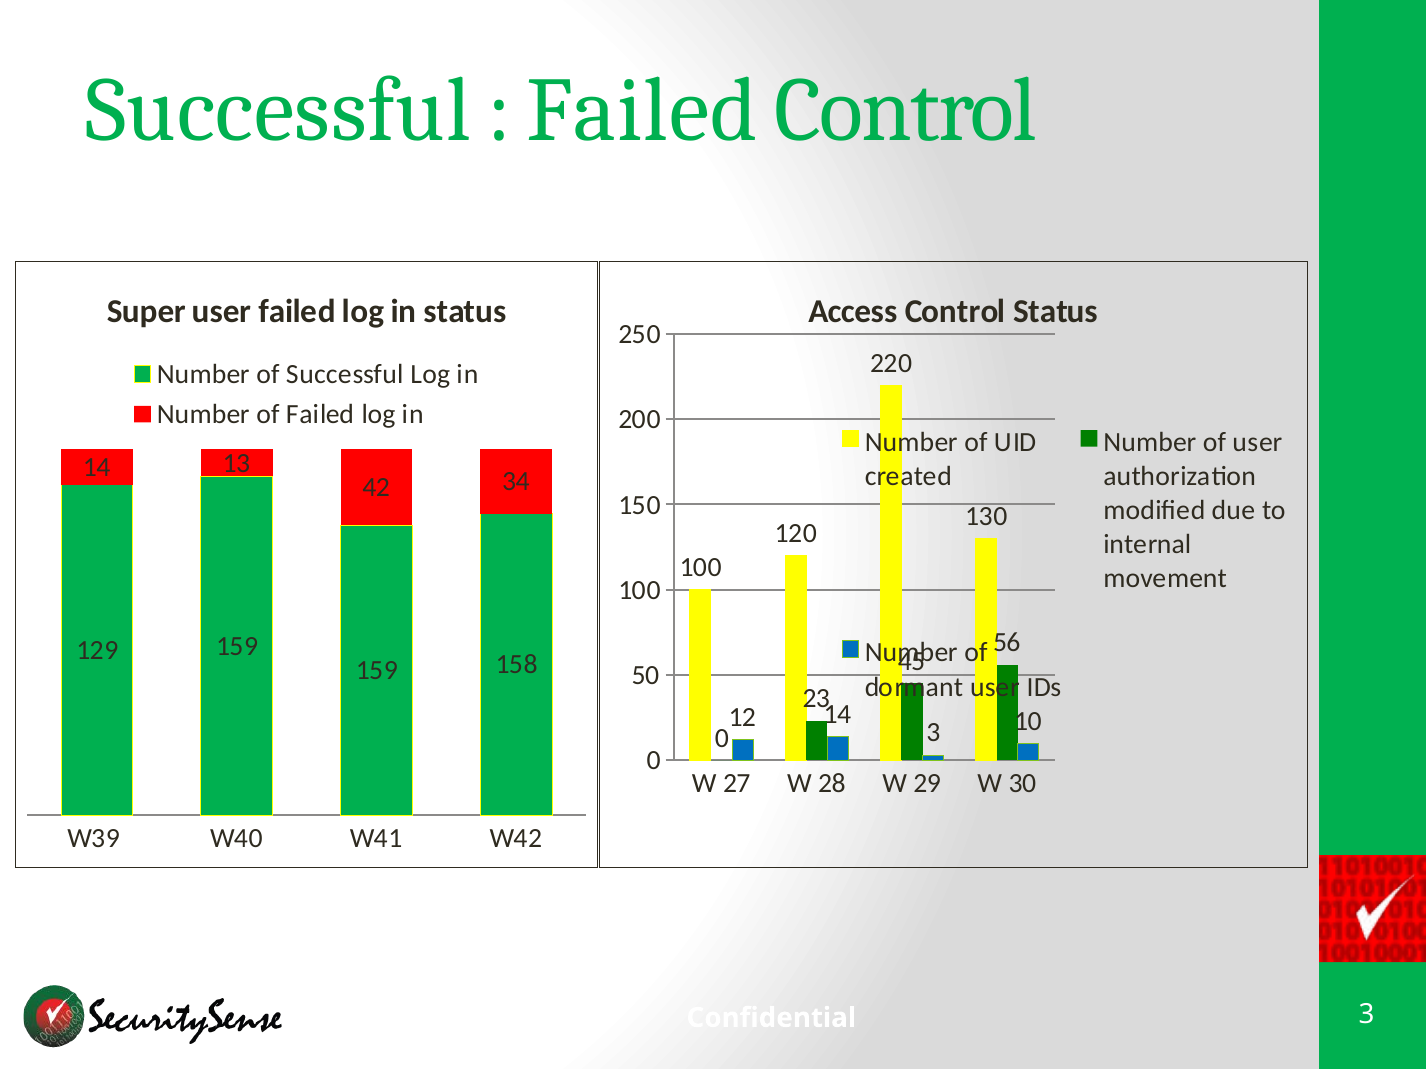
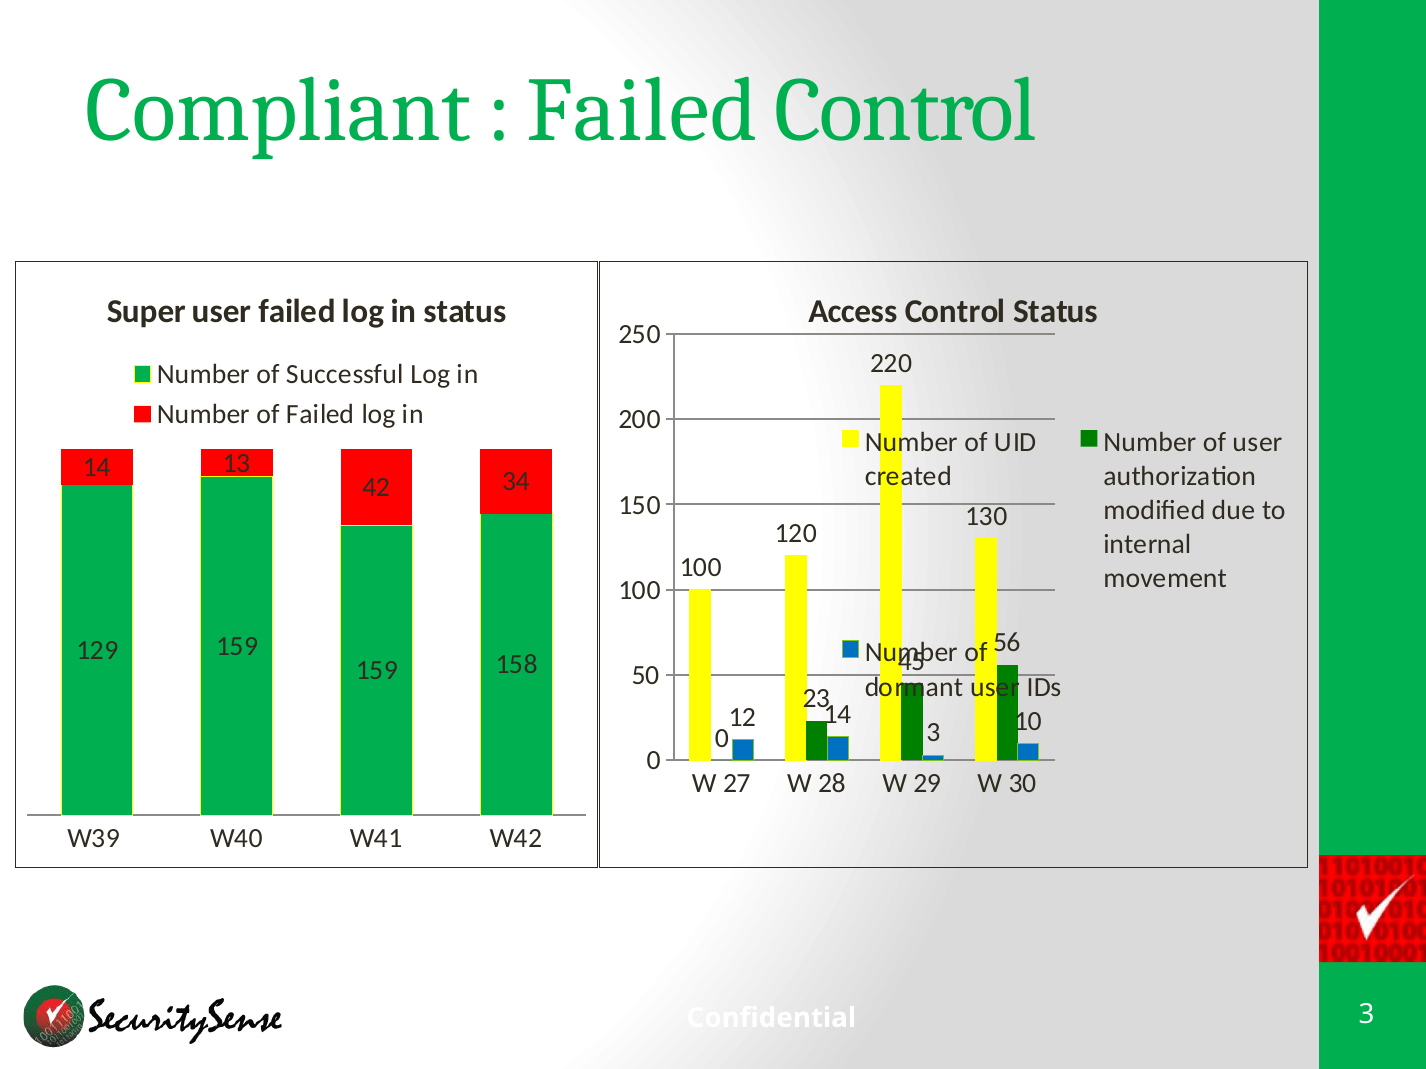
Successful: Successful -> Compliant (278, 111)
